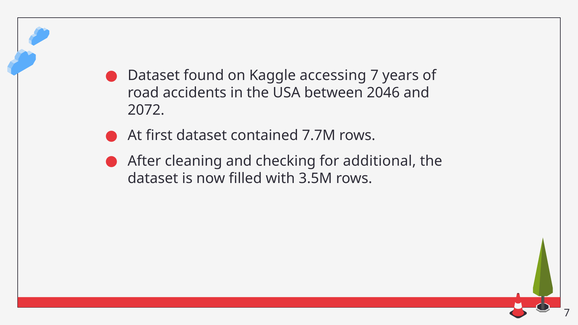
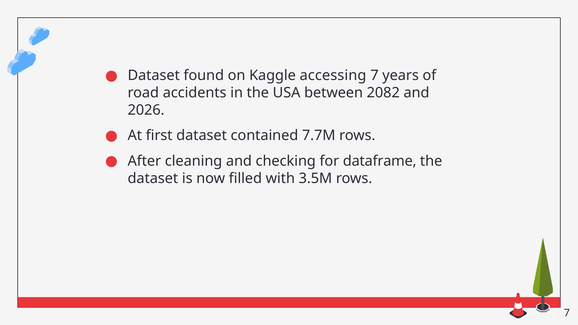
2046: 2046 -> 2082 (383, 93)
2072: 2072 -> 2026 (146, 110)
additional: additional -> dataframe (380, 161)
